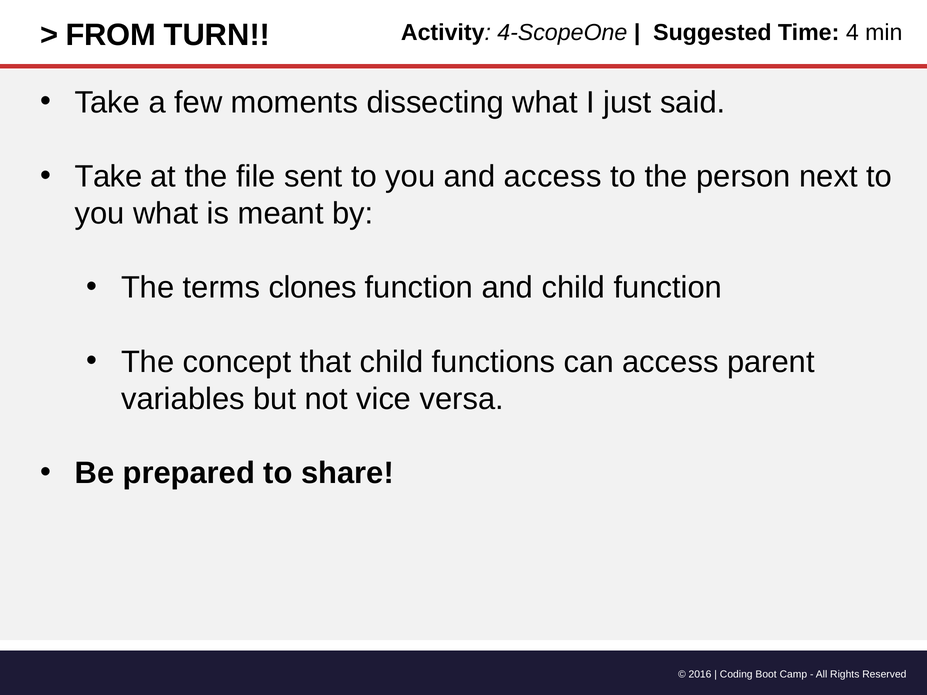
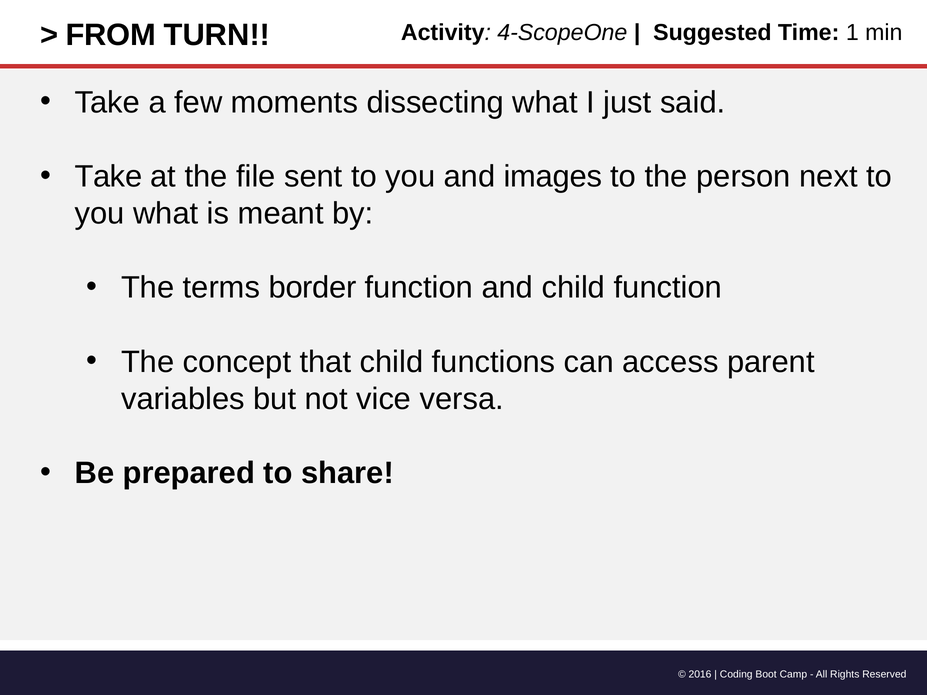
4: 4 -> 1 (852, 33)
and access: access -> images (553, 177)
clones: clones -> border (313, 288)
